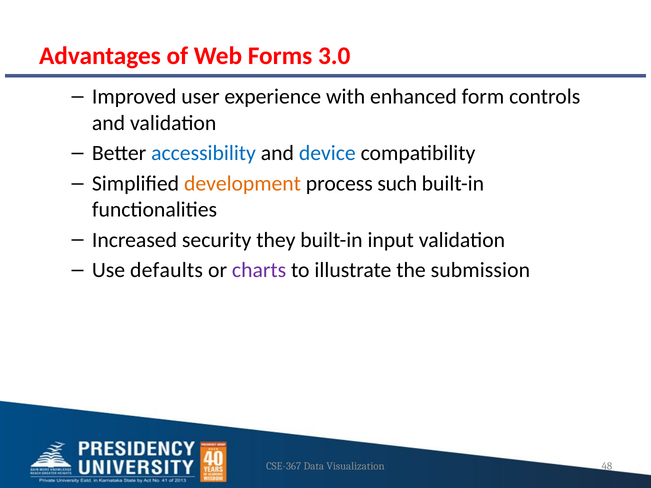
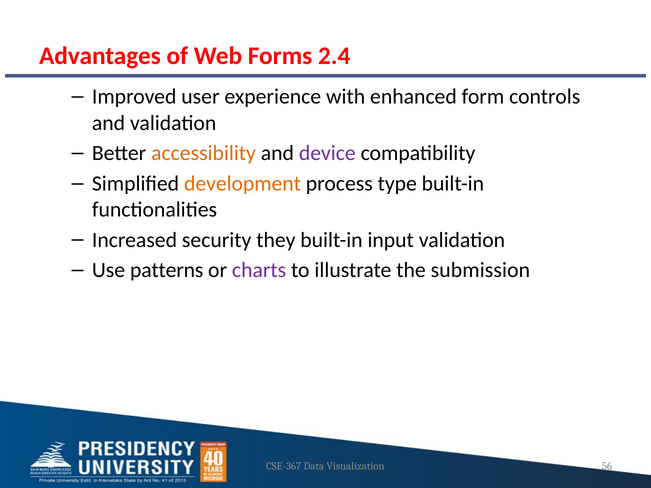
3.0: 3.0 -> 2.4 (334, 56)
accessibility colour: blue -> orange (204, 153)
device colour: blue -> purple (327, 153)
such: such -> type (397, 184)
defaults: defaults -> patterns (167, 270)
48: 48 -> 56 (607, 466)
